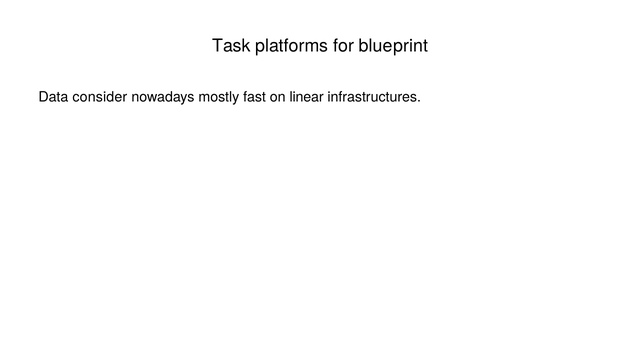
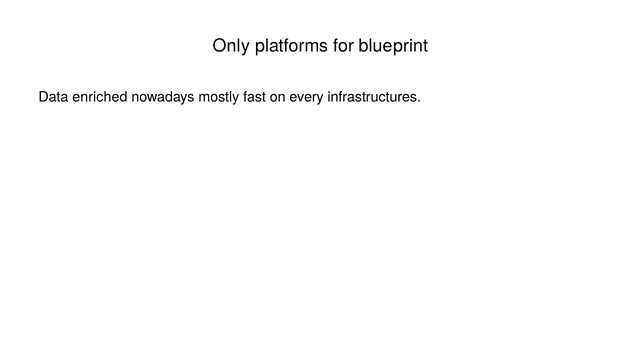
Task: Task -> Only (231, 46)
consider: consider -> enriched (100, 97)
linear: linear -> every (307, 97)
